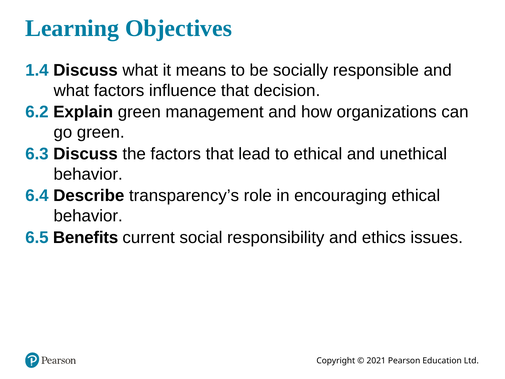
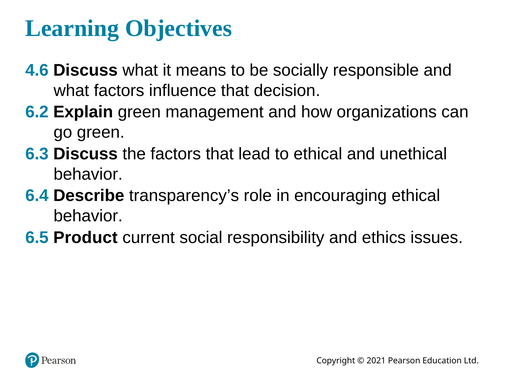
1.4: 1.4 -> 4.6 (37, 70)
Benefits: Benefits -> Product (85, 237)
